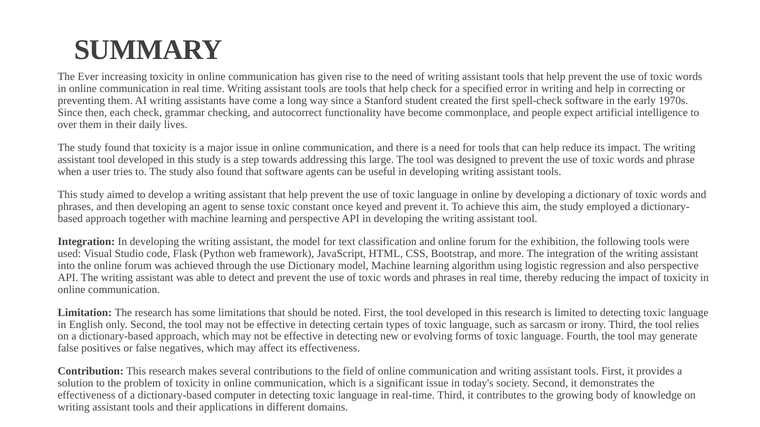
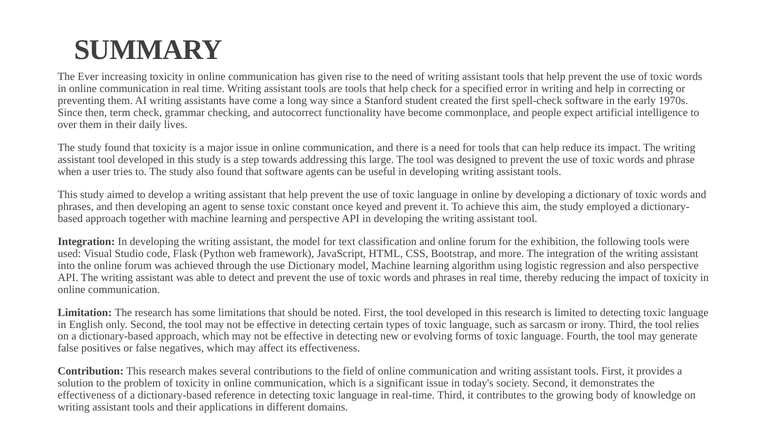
each: each -> term (120, 113)
computer: computer -> reference (235, 396)
